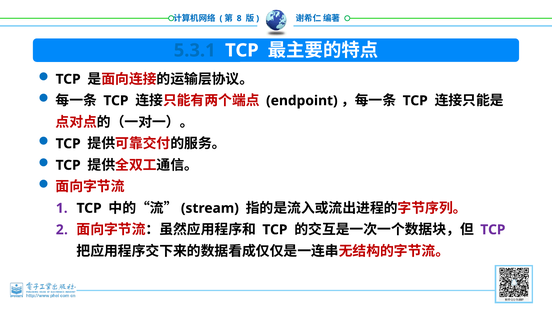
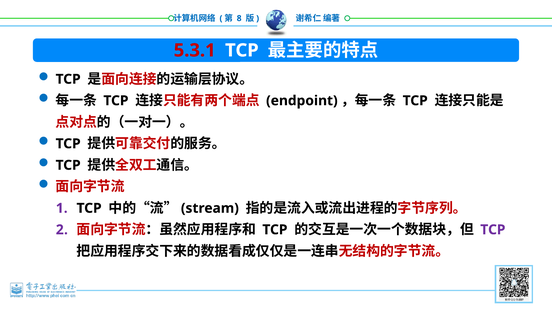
5.3.1 colour: blue -> red (195, 50)
